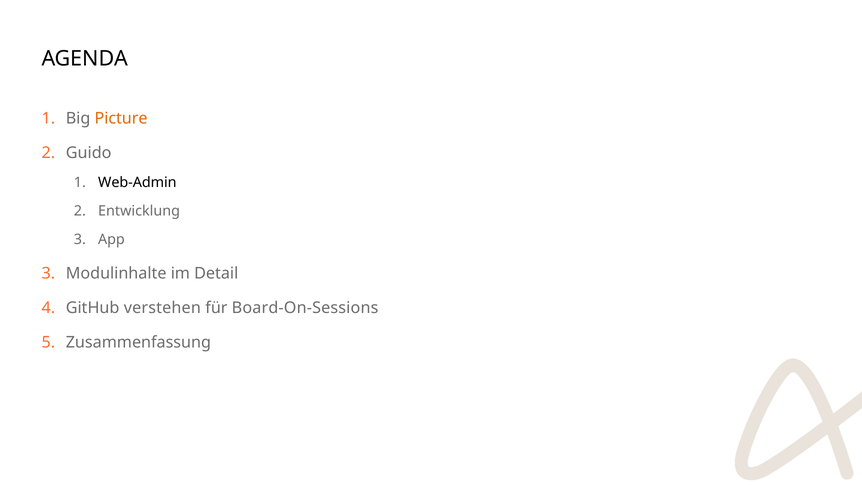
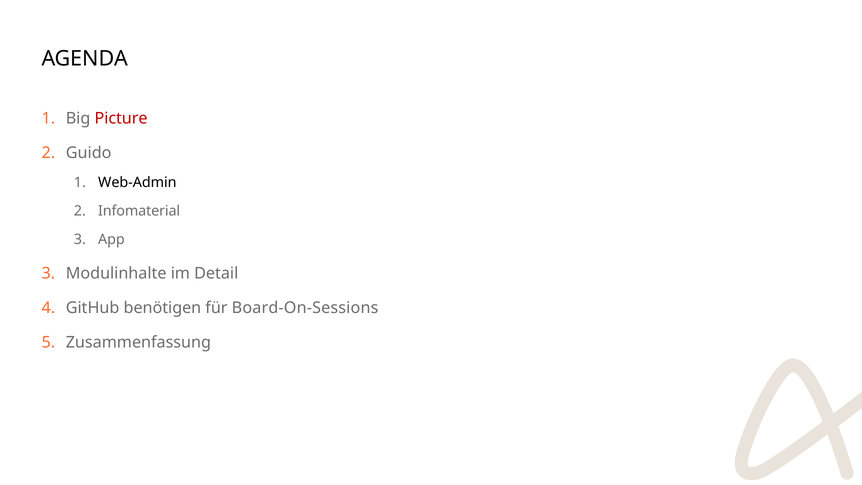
Picture colour: orange -> red (121, 119)
Entwicklung: Entwicklung -> Infomaterial (139, 211)
verstehen: verstehen -> benötigen (162, 308)
